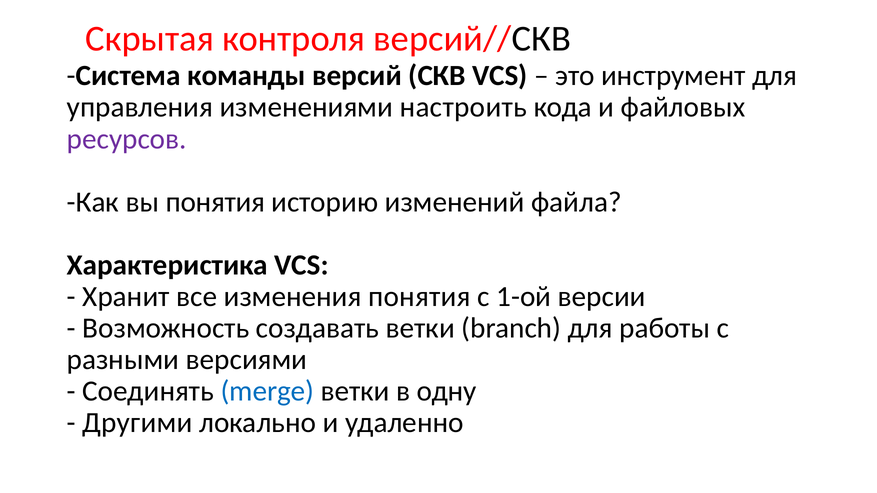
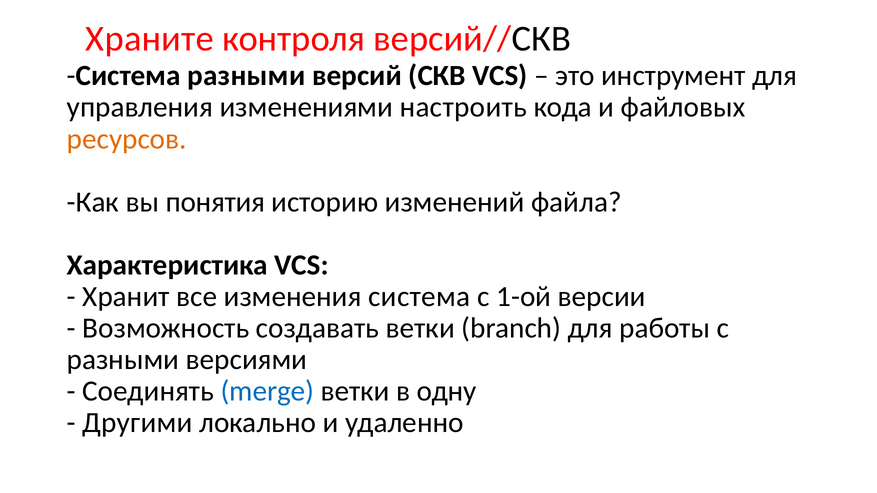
Скрытая: Скрытая -> Храните (150, 39)
Система команды: команды -> разными (246, 76)
ресурсов colour: purple -> orange (127, 139)
изменения понятия: понятия -> система (419, 297)
